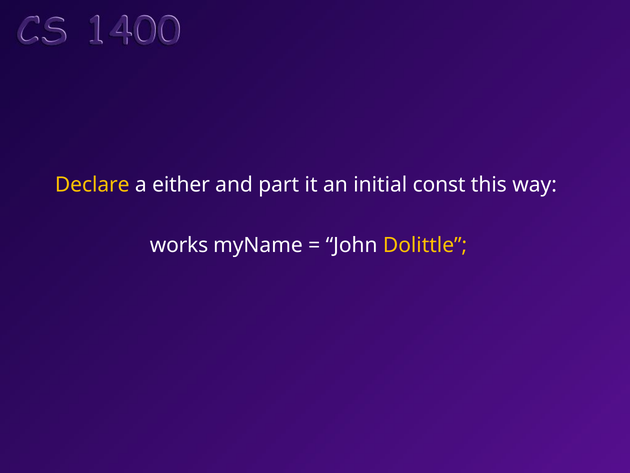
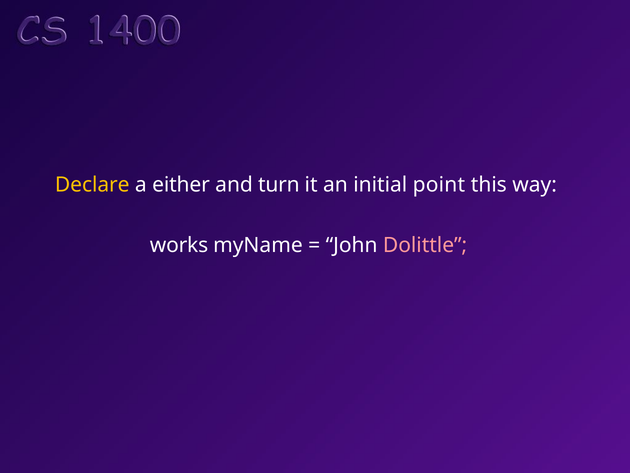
part: part -> turn (279, 185)
const: const -> point (439, 185)
Dolittle colour: yellow -> pink (425, 245)
